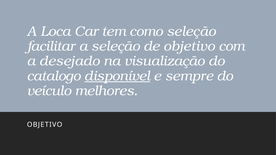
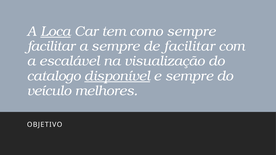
Loca underline: none -> present (56, 31)
como seleção: seleção -> sempre (191, 31)
a seleção: seleção -> sempre (116, 46)
de objetivo: objetivo -> facilitar (189, 46)
desejado: desejado -> escalável (70, 61)
